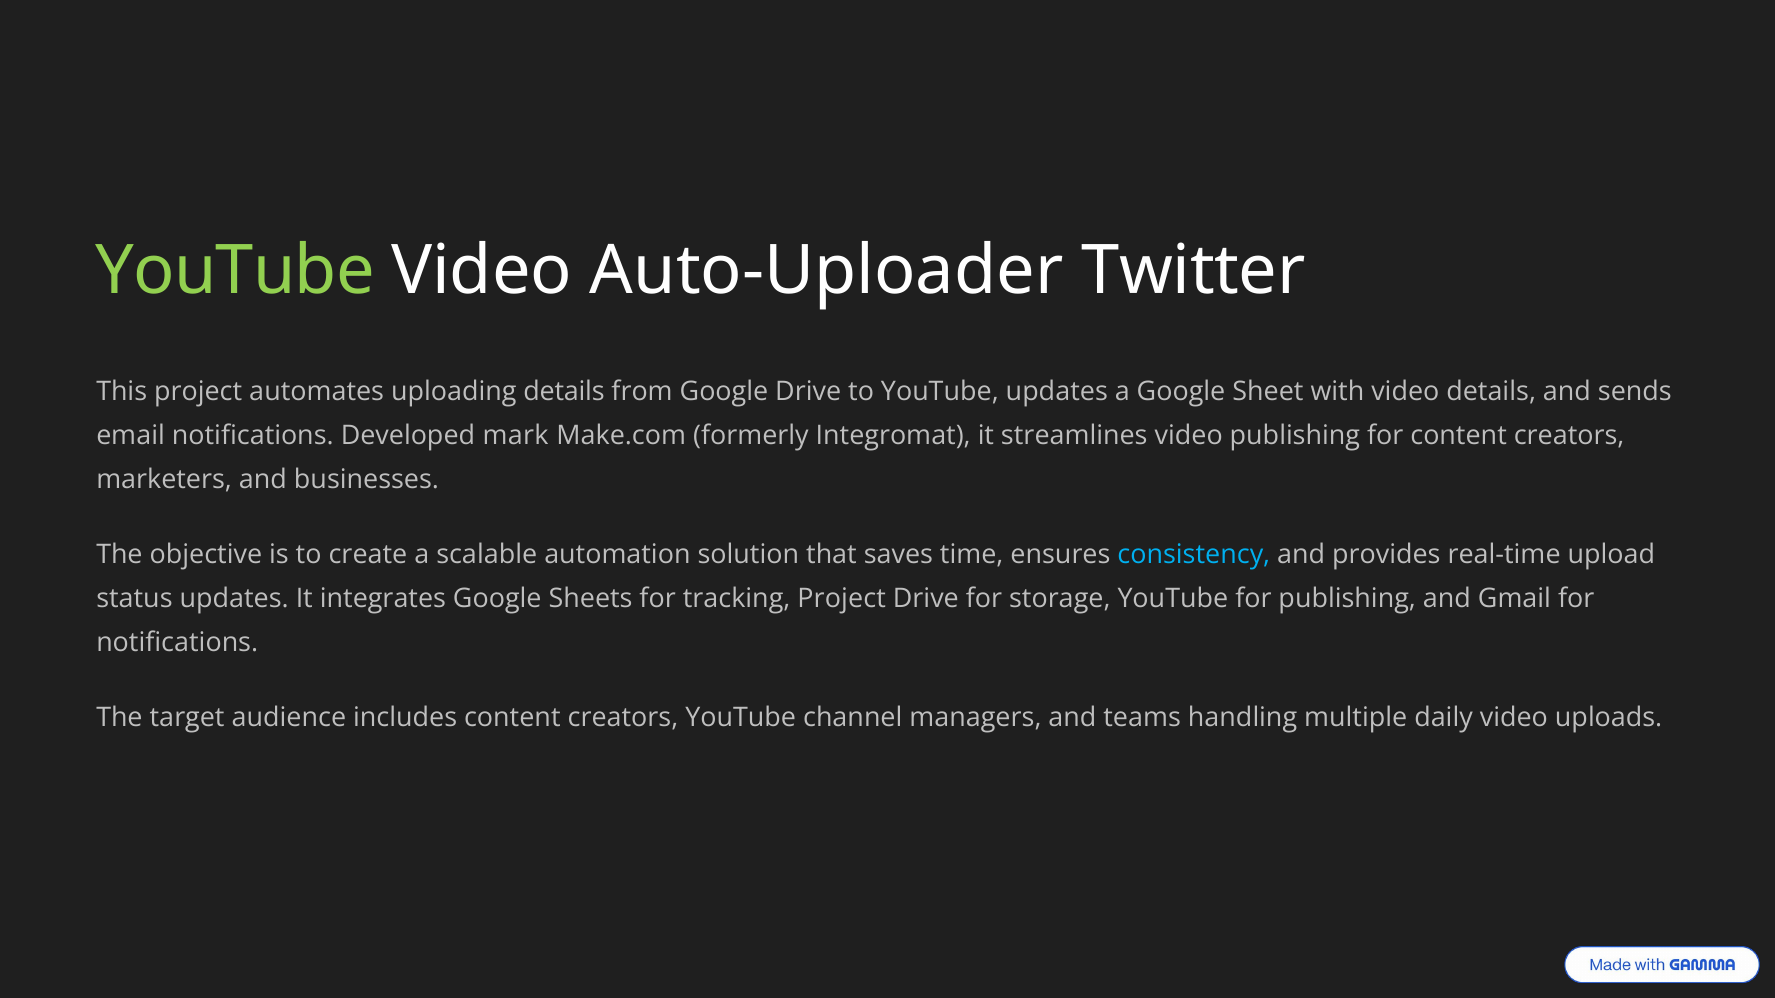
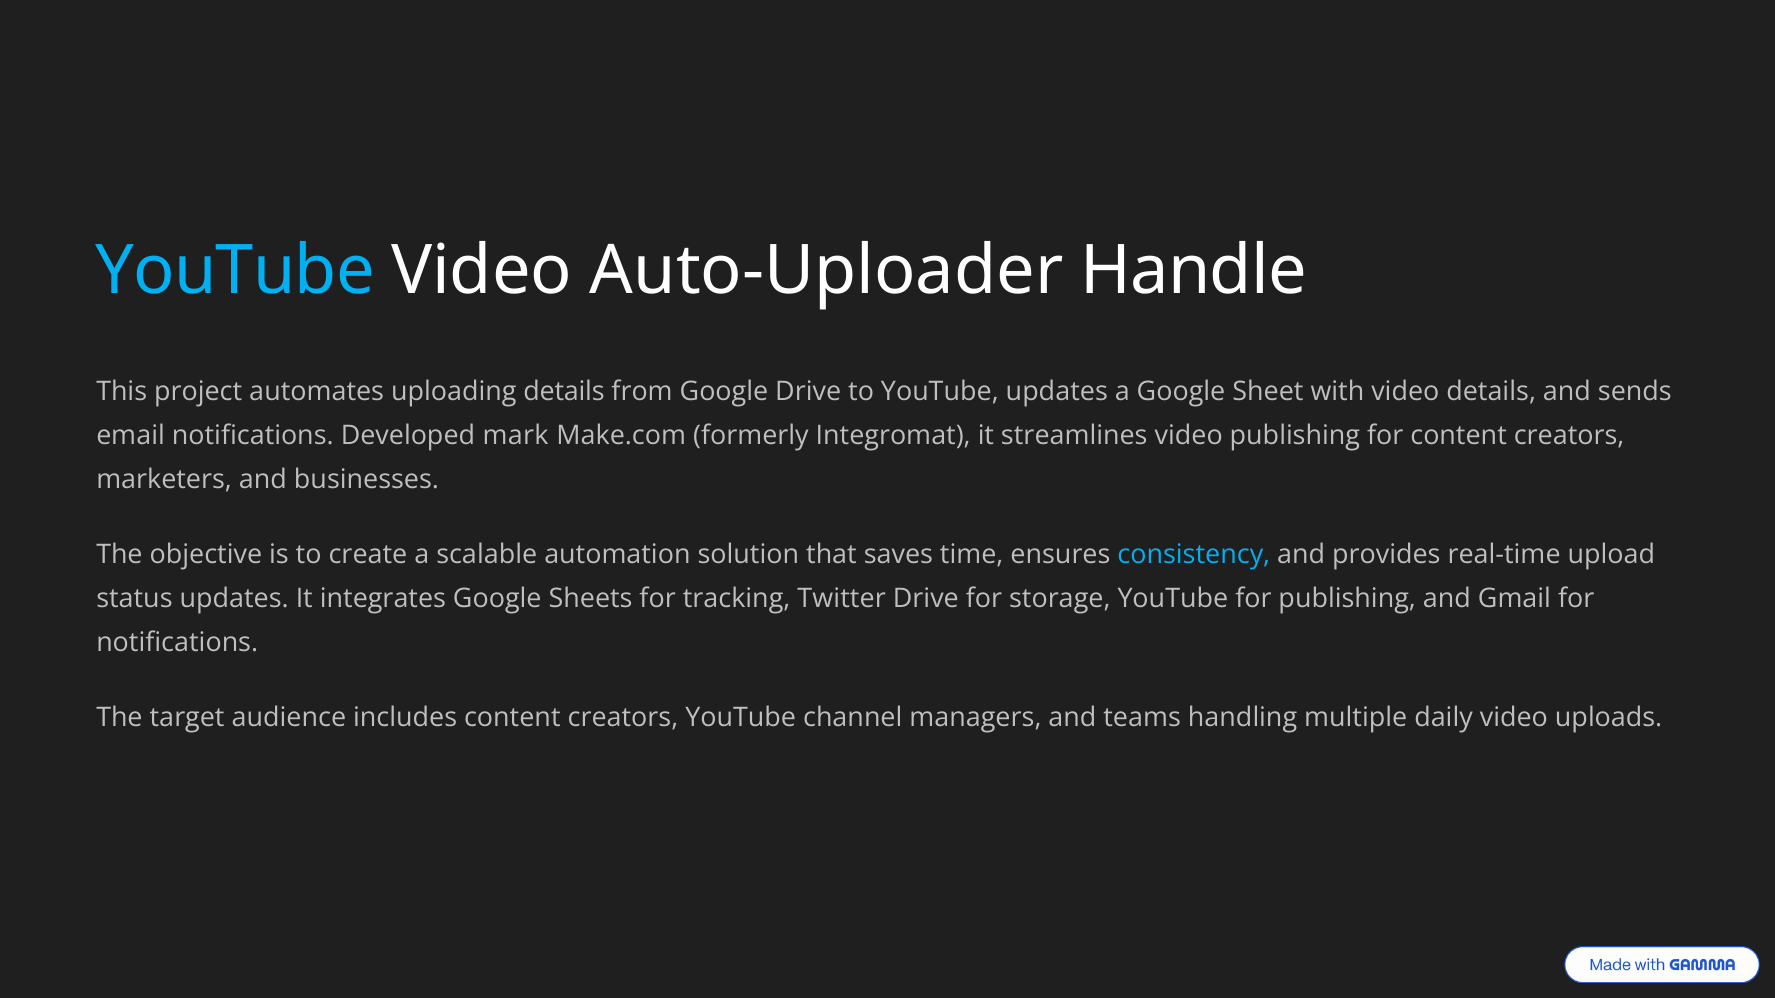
YouTube colour: light green -> light blue (235, 271)
Twitter: Twitter -> Handle (1194, 271)
tracking Project: Project -> Twitter (842, 599)
